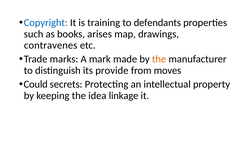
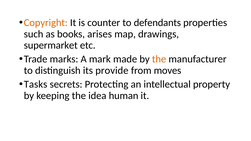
Copyright colour: blue -> orange (46, 23)
training: training -> counter (104, 23)
contravenes: contravenes -> supermarket (51, 45)
Could: Could -> Tasks (36, 84)
linkage: linkage -> human (124, 96)
